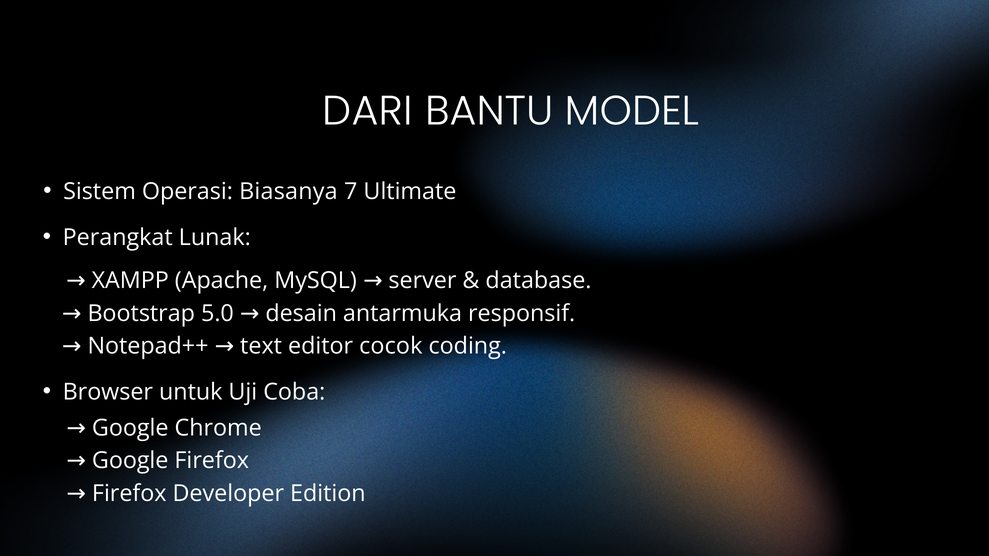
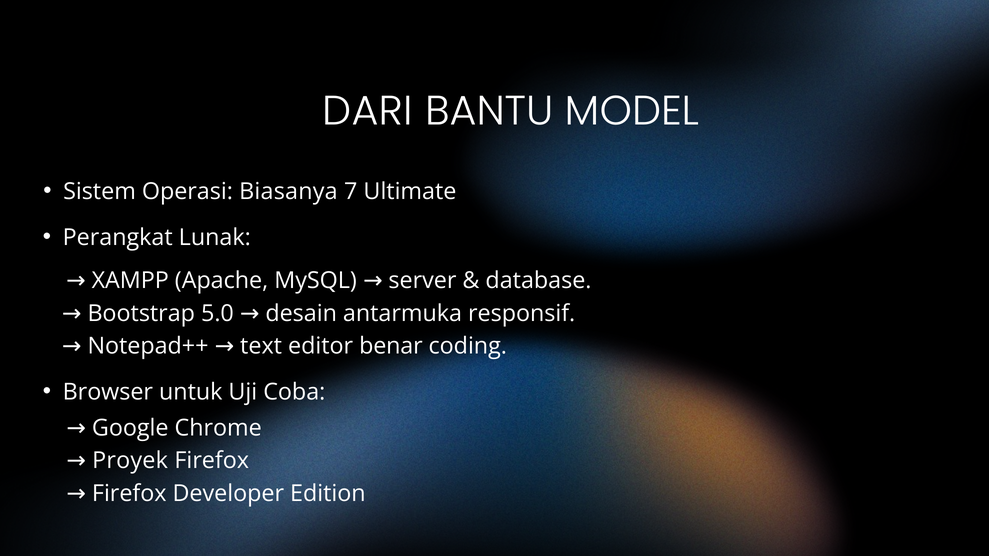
cocok: cocok -> benar (391, 346)
Google: Google -> Proyek (130, 461)
